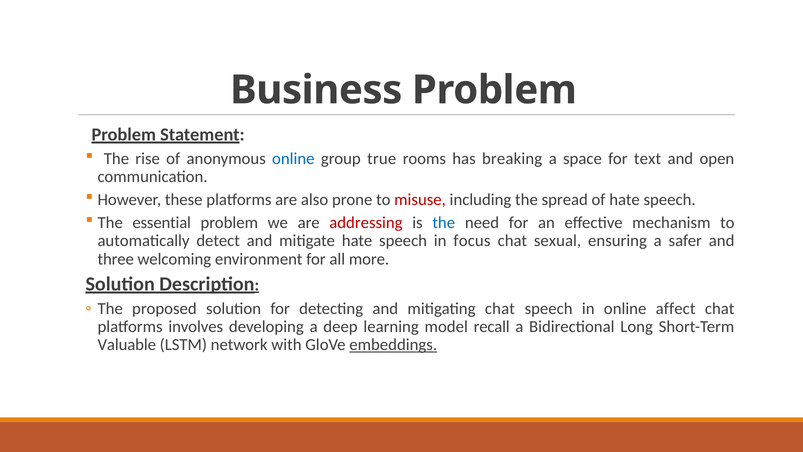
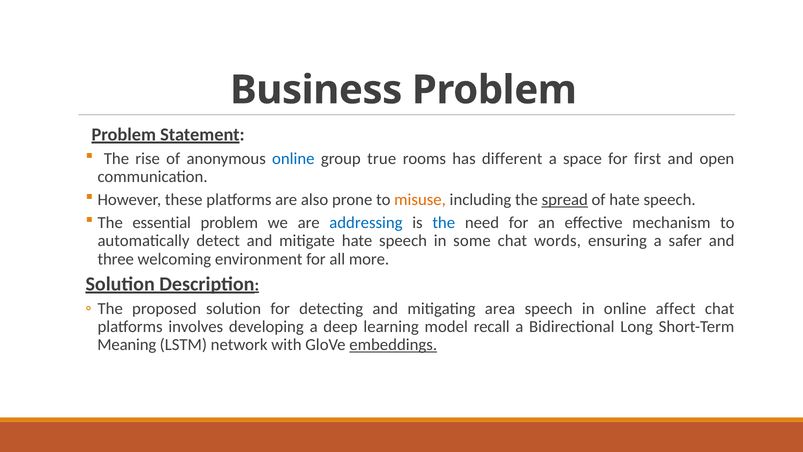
breaking: breaking -> different (512, 158)
text: text -> first (648, 158)
misuse colour: red -> orange (420, 200)
spread underline: none -> present (565, 200)
addressing colour: red -> blue (366, 223)
focus: focus -> some (472, 241)
sexual: sexual -> words (557, 241)
mitigating chat: chat -> area (500, 309)
Valuable: Valuable -> Meaning (127, 345)
